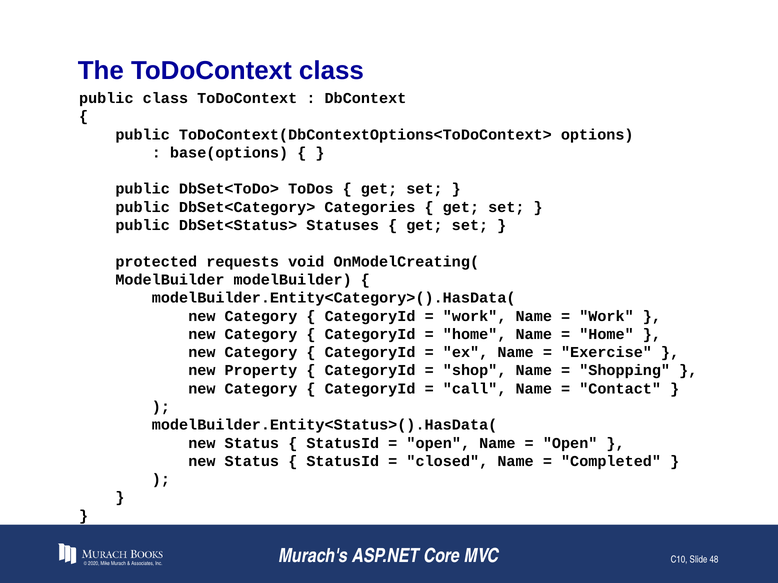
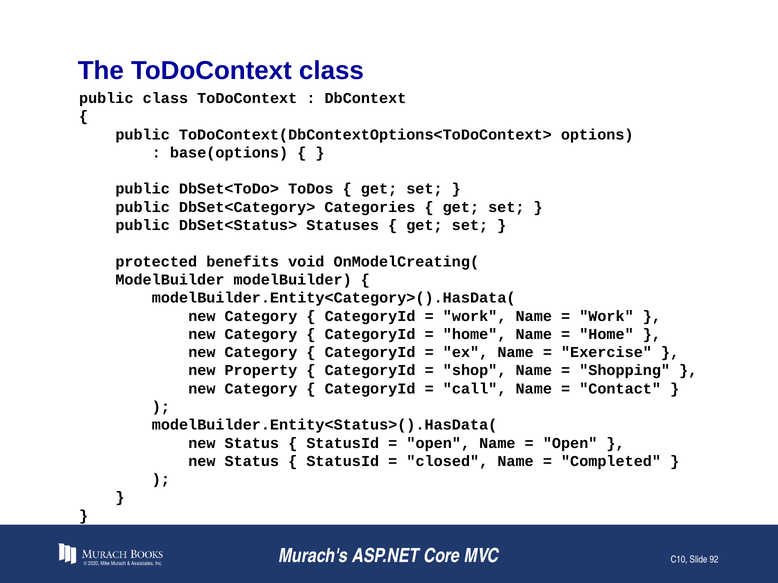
requests: requests -> benefits (243, 262)
48: 48 -> 92 (714, 560)
